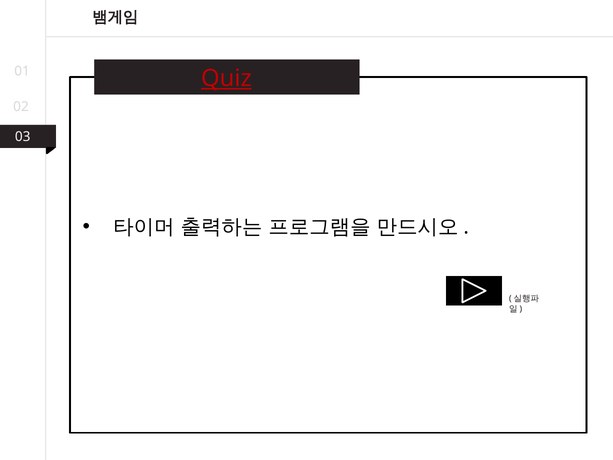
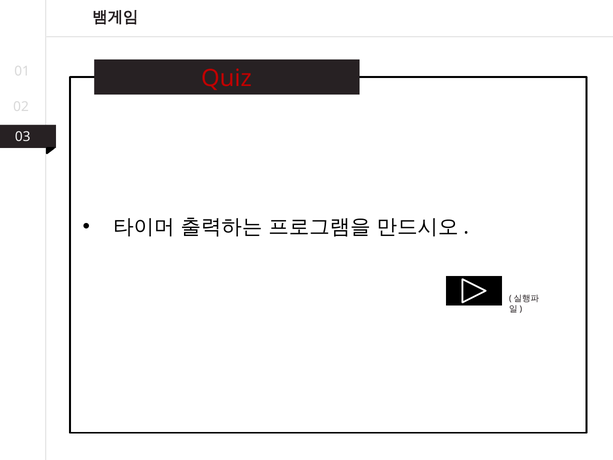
Quiz underline: present -> none (226, 78)
